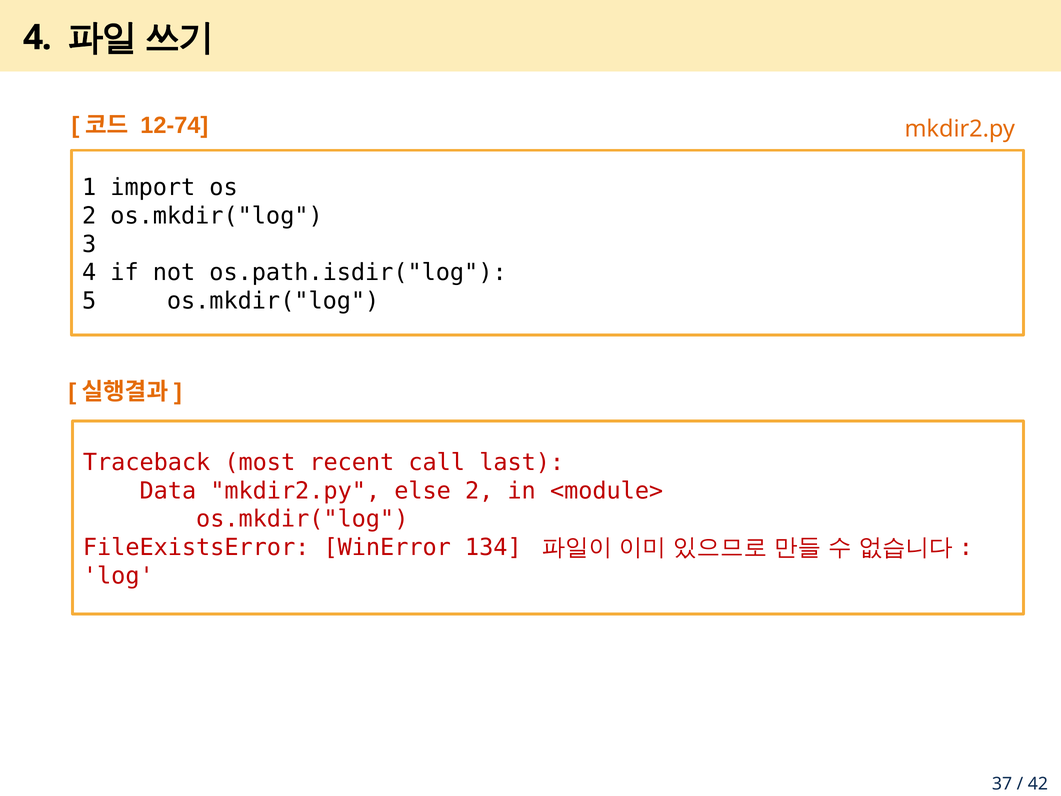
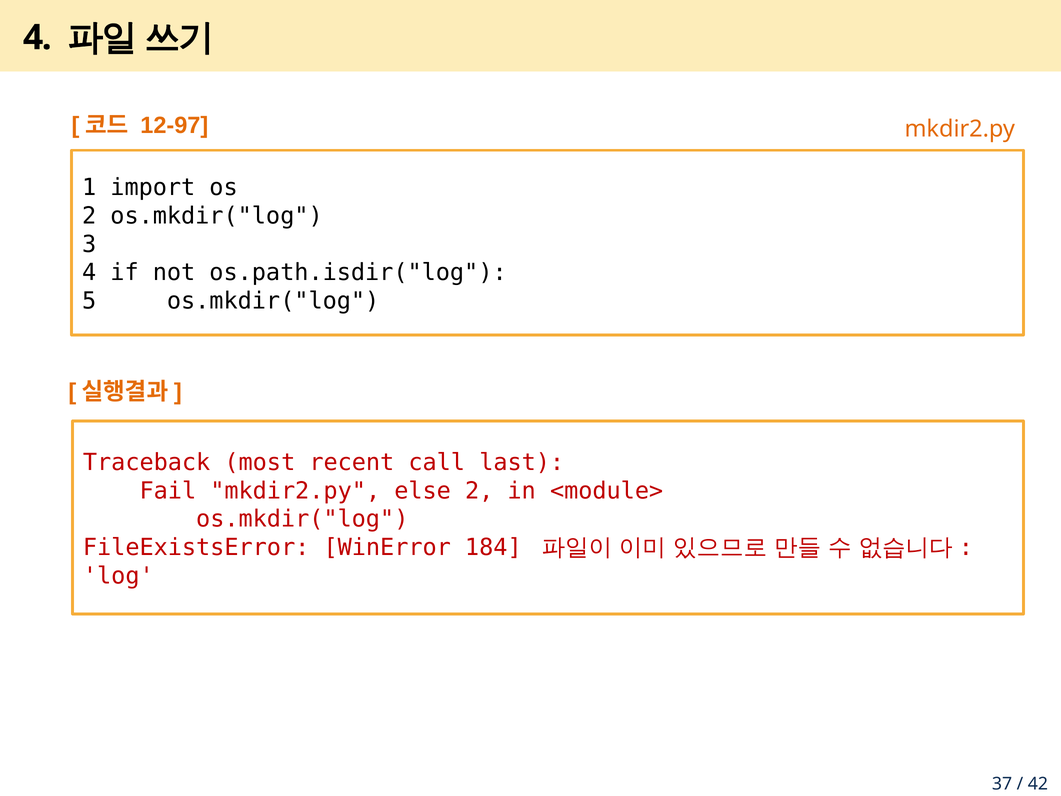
12-74: 12-74 -> 12-97 (174, 125)
Data: Data -> Fail (168, 491)
134: 134 -> 184 (493, 547)
